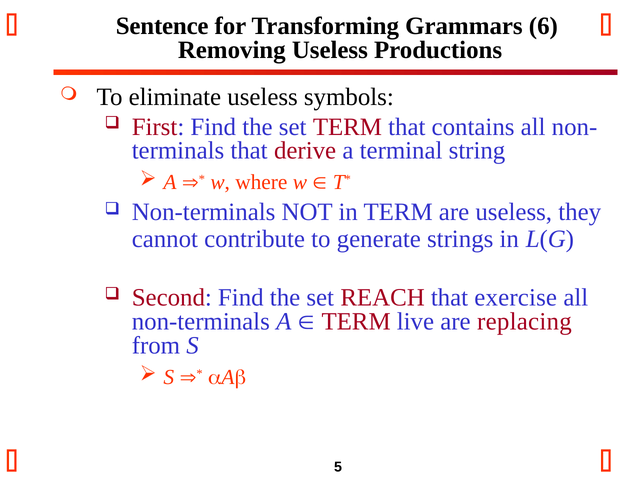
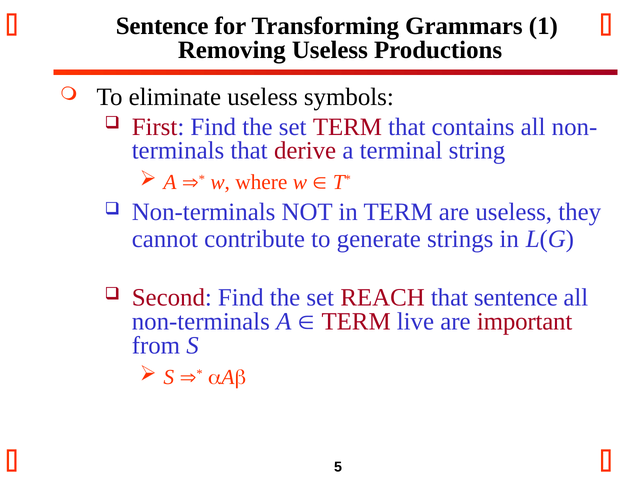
6: 6 -> 1 (543, 26)
that exercise: exercise -> sentence (516, 297)
replacing: replacing -> important (525, 321)
